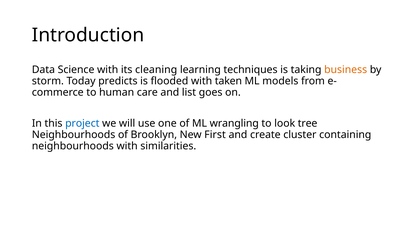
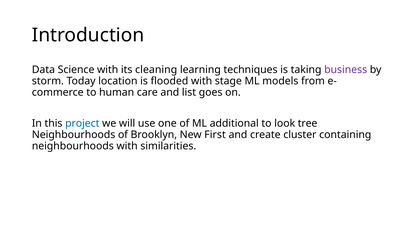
business colour: orange -> purple (346, 70)
predicts: predicts -> location (118, 81)
taken: taken -> stage (228, 81)
wrangling: wrangling -> additional (234, 124)
